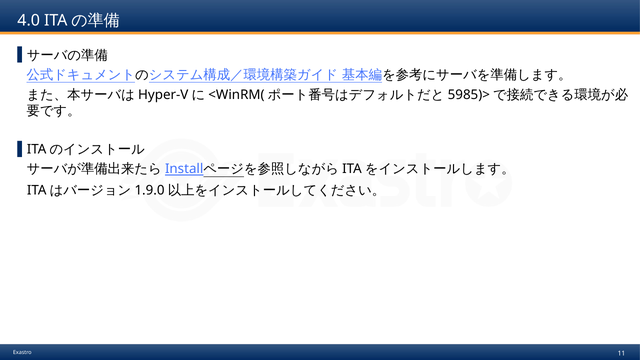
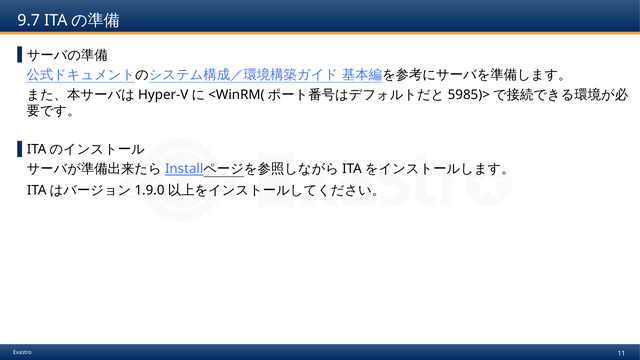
4.0: 4.0 -> 9.7 (29, 20)
